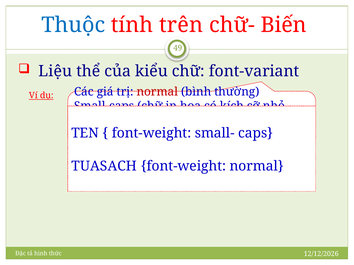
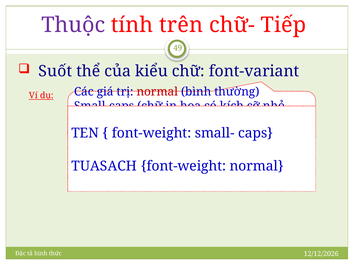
Thuộc colour: blue -> purple (73, 25)
Biến: Biến -> Tiếp (283, 25)
Liệu: Liệu -> Suốt (55, 71)
